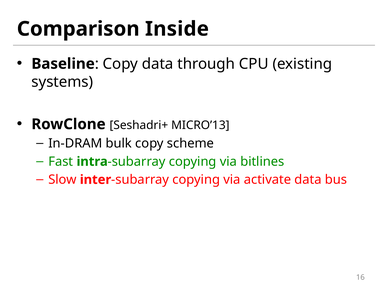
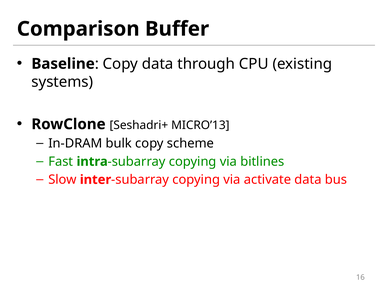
Inside: Inside -> Buffer (177, 29)
